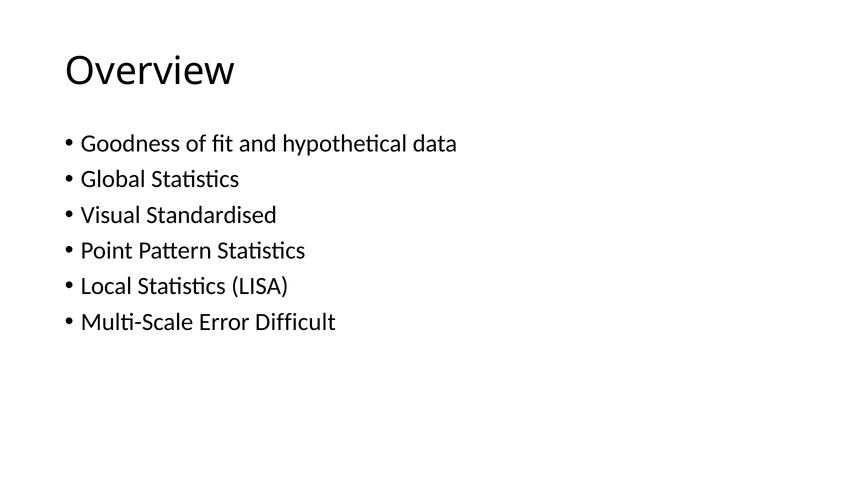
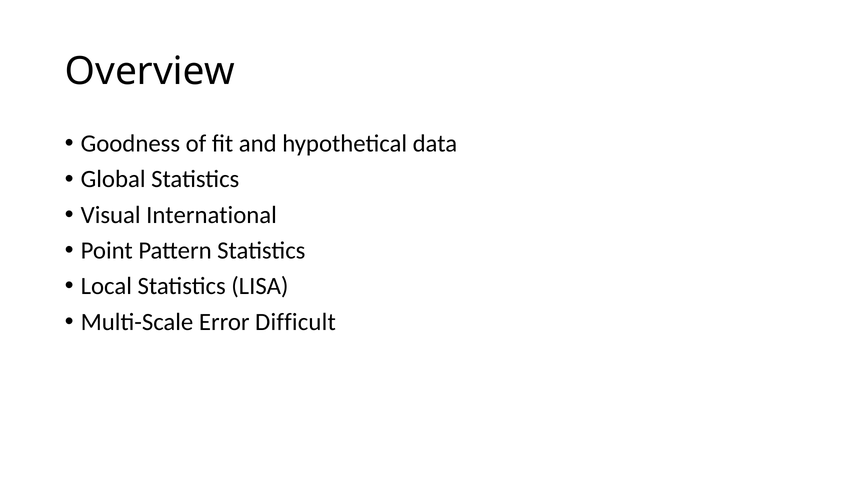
Standardised: Standardised -> International (212, 215)
